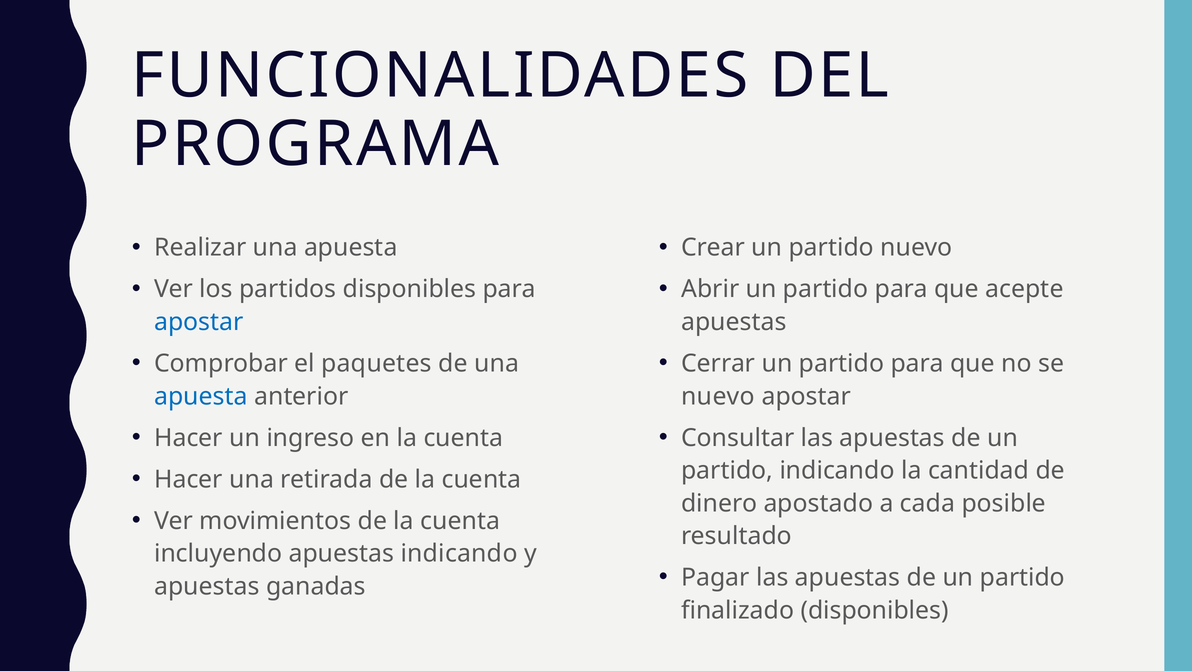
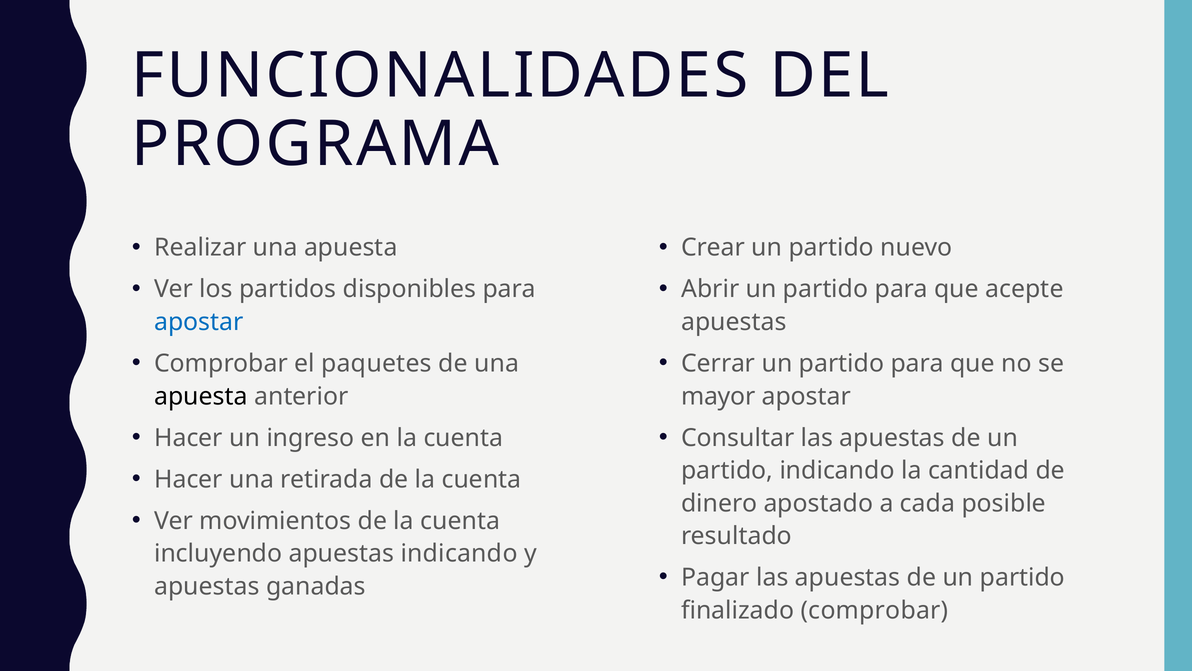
apuesta colour: blue -> black (201, 396)
nuevo: nuevo -> mayor (718, 396)
finalizado disponibles: disponibles -> comprobar (875, 610)
